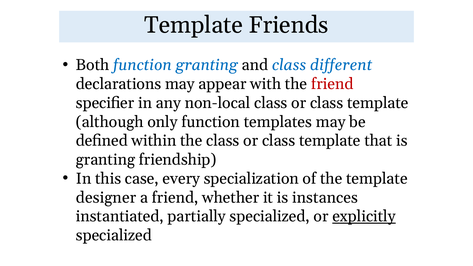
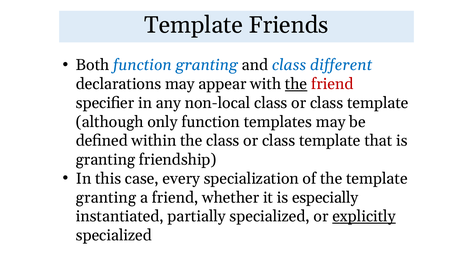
the underline: none -> present (296, 84)
designer: designer -> granting (106, 198)
instances: instances -> especially (325, 198)
